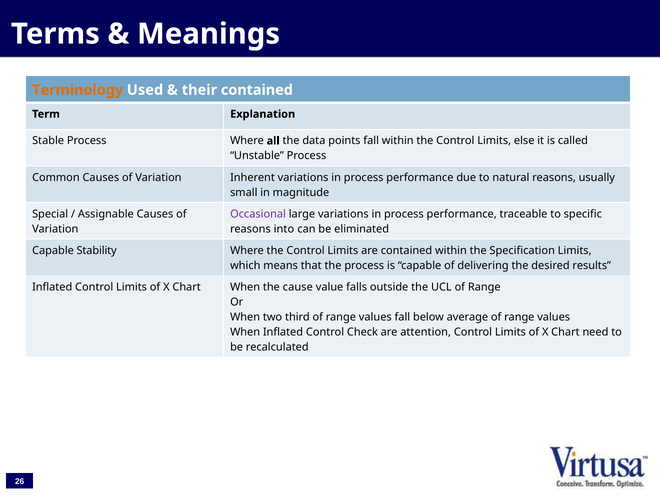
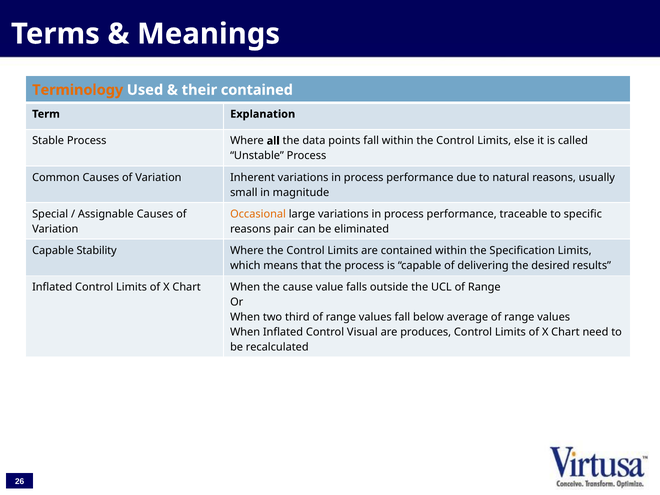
Occasional colour: purple -> orange (258, 214)
into: into -> pair (284, 229)
Check: Check -> Visual (362, 332)
attention: attention -> produces (426, 332)
